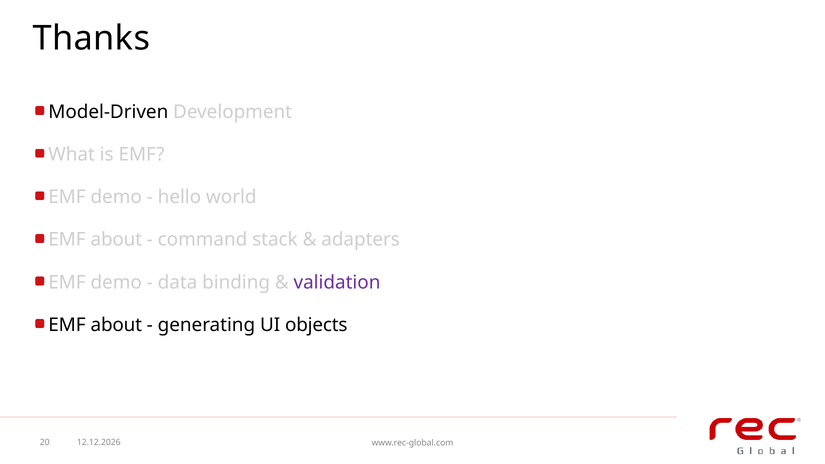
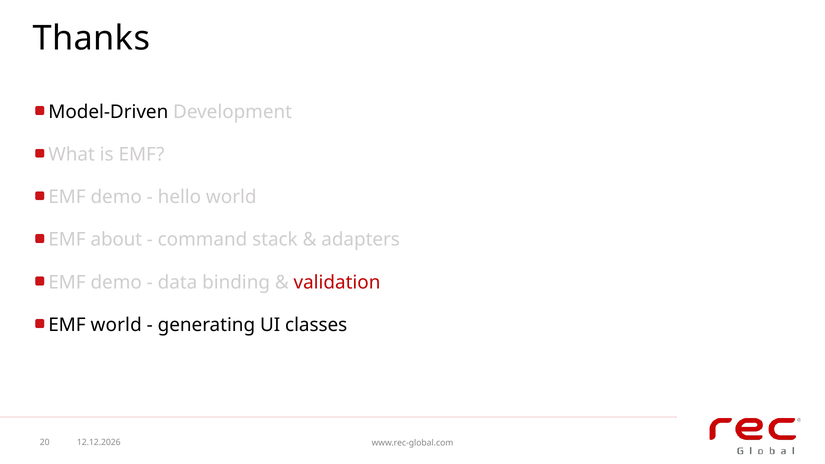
validation colour: purple -> red (337, 282)
about: about -> world (116, 325)
objects: objects -> classes (316, 325)
